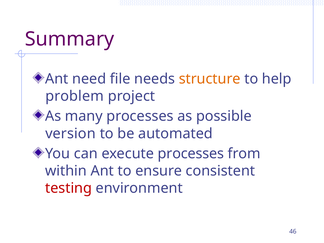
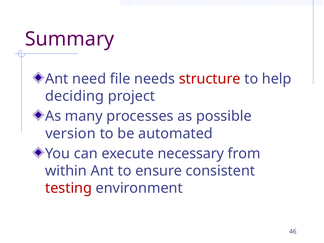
structure colour: orange -> red (210, 79)
problem: problem -> deciding (75, 96)
execute processes: processes -> necessary (191, 154)
